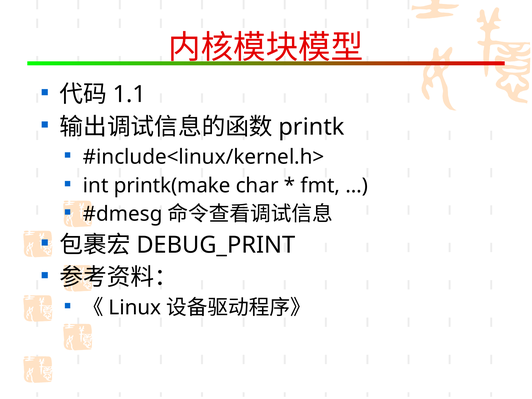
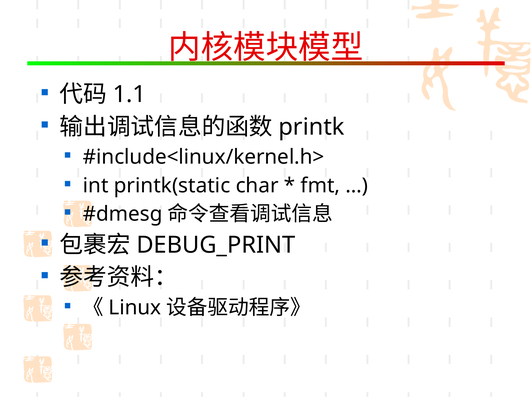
printk(make: printk(make -> printk(static (172, 186)
